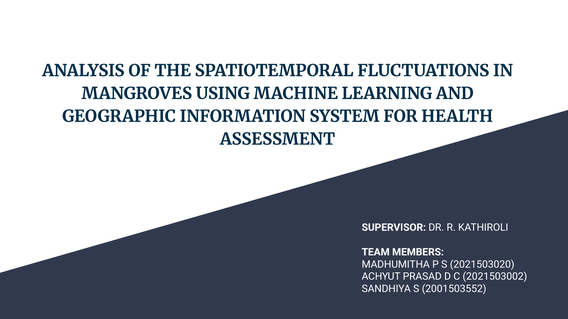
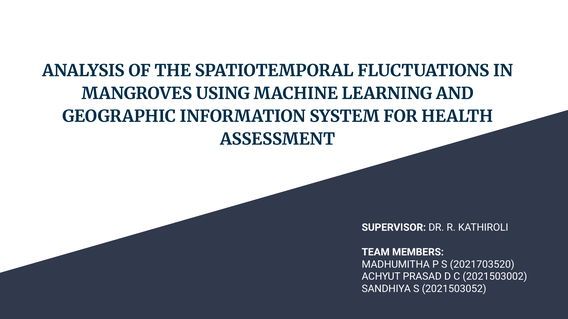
2021503020: 2021503020 -> 2021703520 (482, 265)
2001503552: 2001503552 -> 2021503052 (454, 289)
